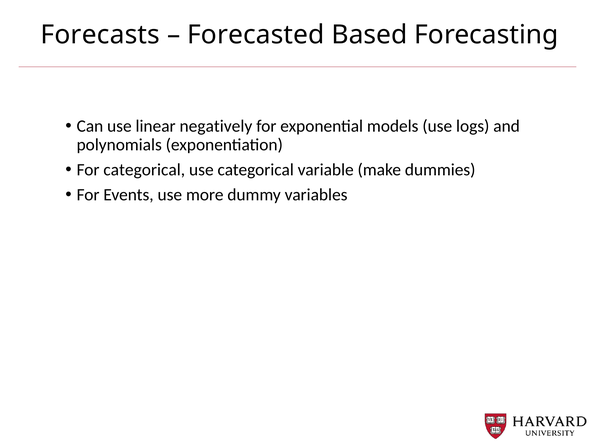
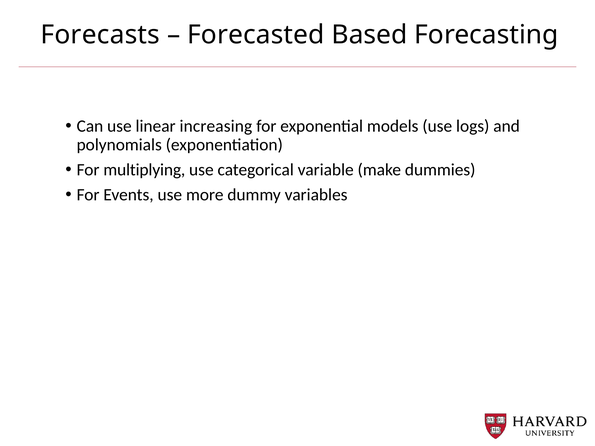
negatively: negatively -> increasing (216, 126)
For categorical: categorical -> multiplying (144, 170)
